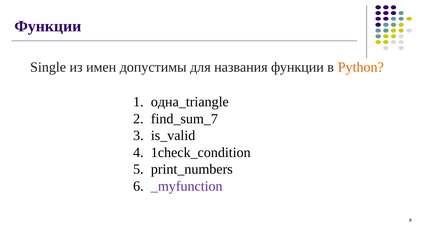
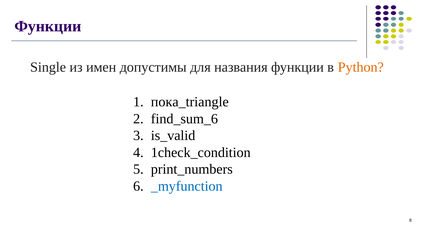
одна_triangle: одна_triangle -> пока_triangle (190, 102)
find_sum_7: find_sum_7 -> find_sum_6 (184, 119)
_myfunction colour: purple -> blue (187, 186)
